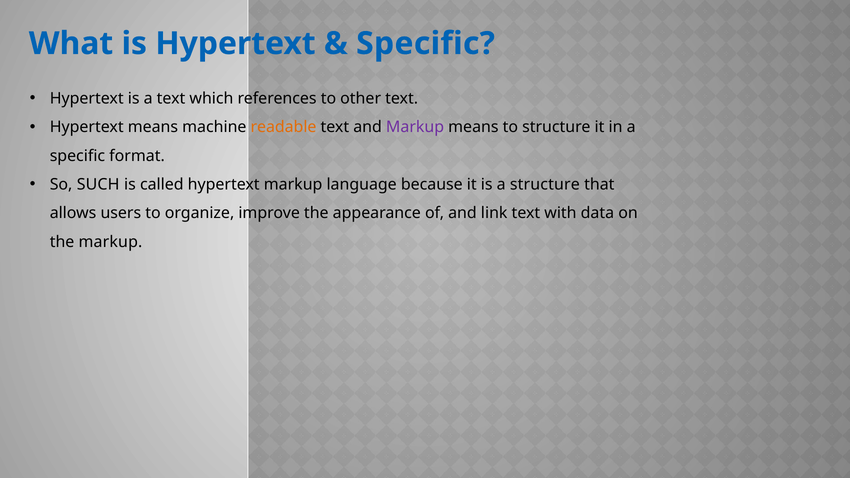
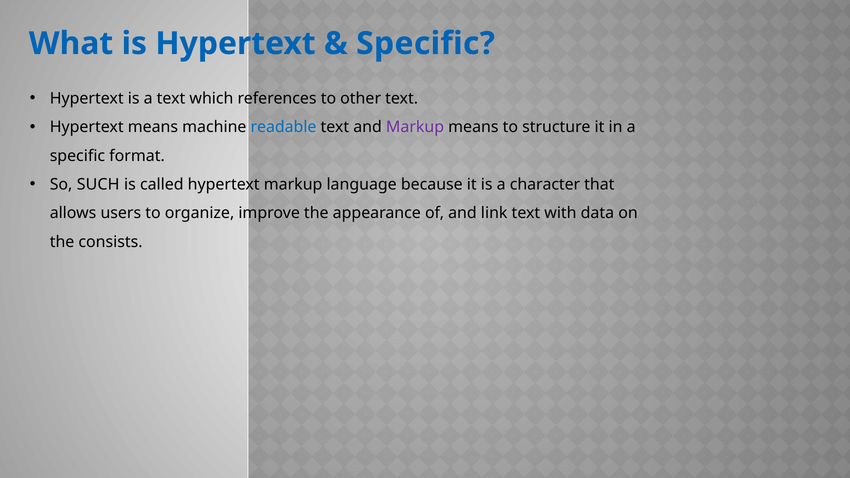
readable colour: orange -> blue (284, 127)
a structure: structure -> character (545, 185)
the markup: markup -> consists (111, 242)
